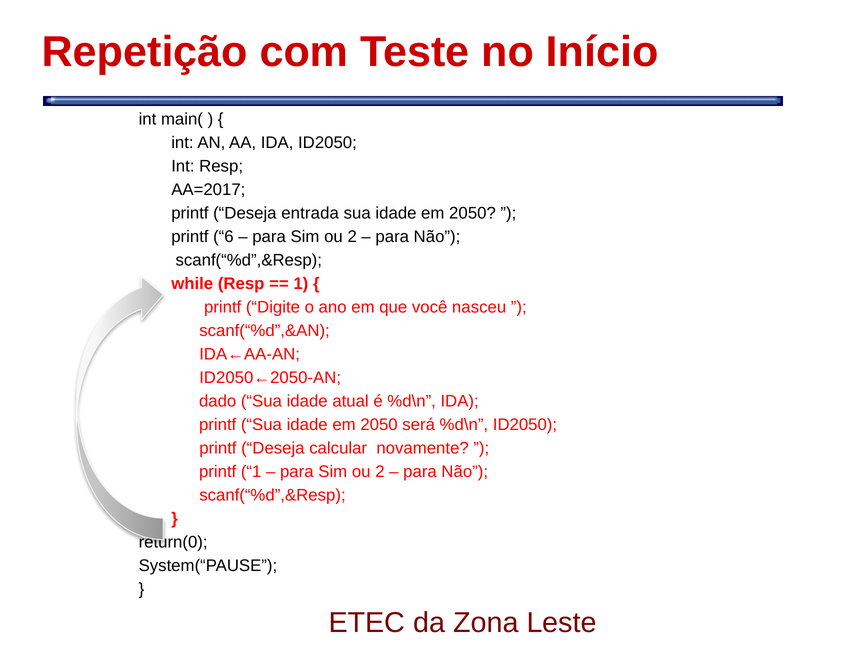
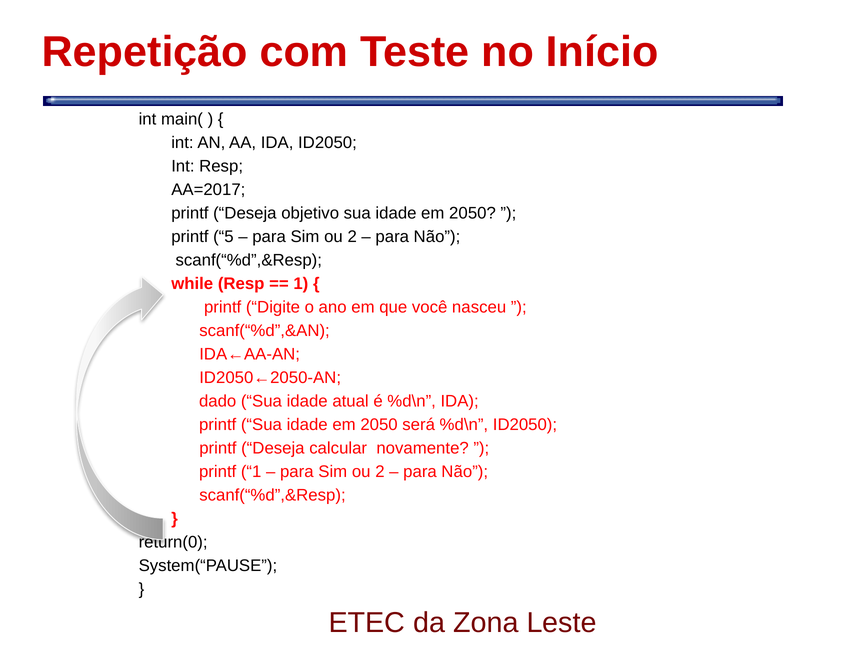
entrada: entrada -> objetivo (310, 213)
6: 6 -> 5 (223, 237)
